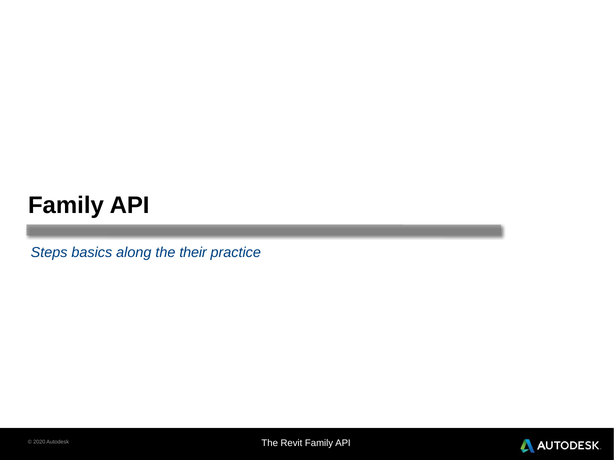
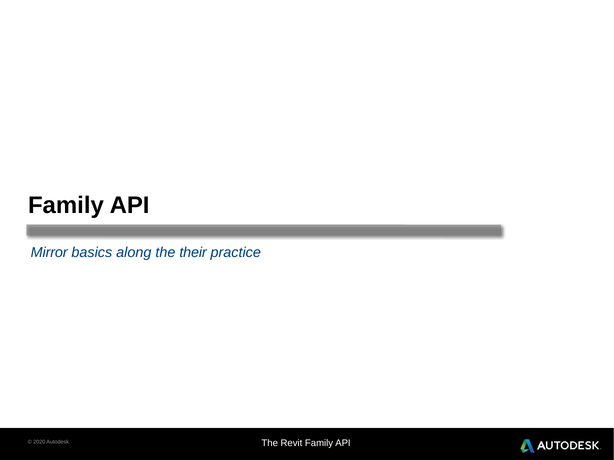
Steps: Steps -> Mirror (49, 253)
